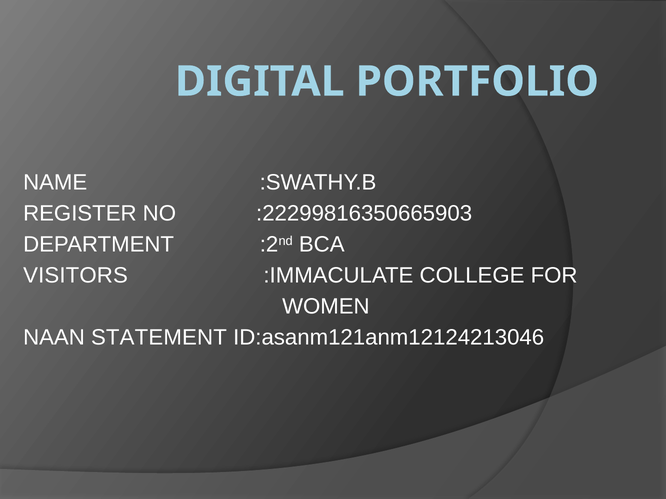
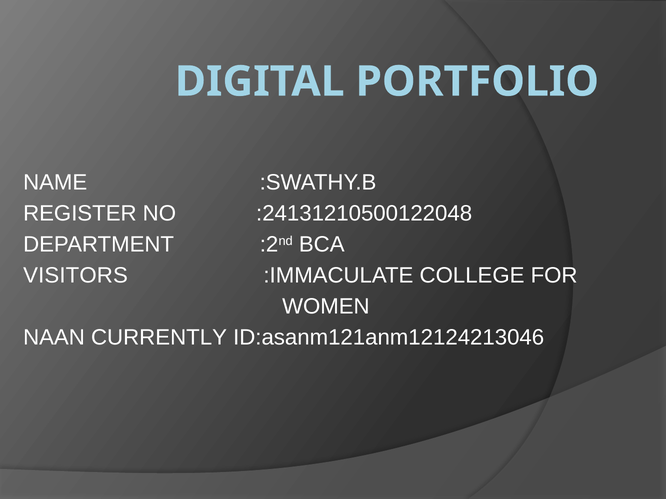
:22299816350665903: :22299816350665903 -> :24131210500122048 (364, 214)
STATEMENT: STATEMENT -> CURRENTLY (159, 338)
